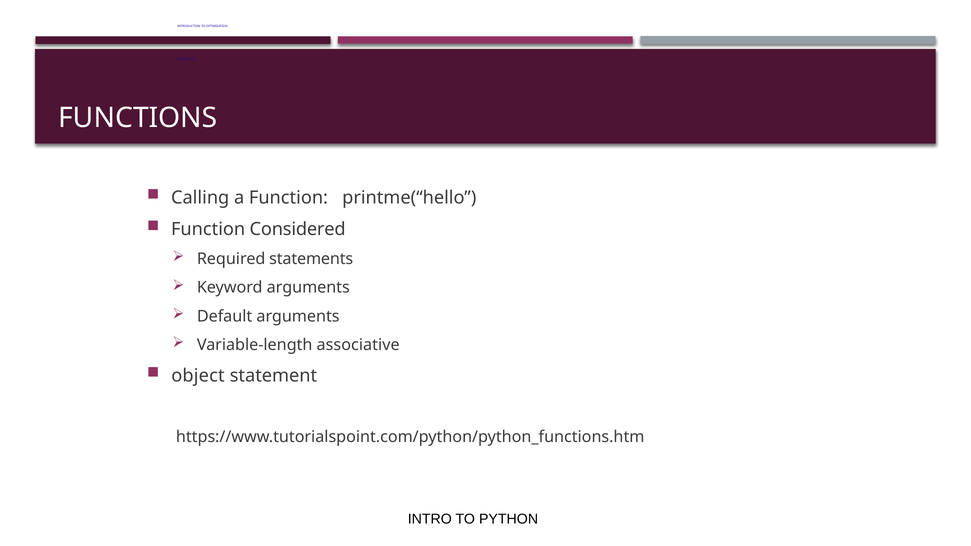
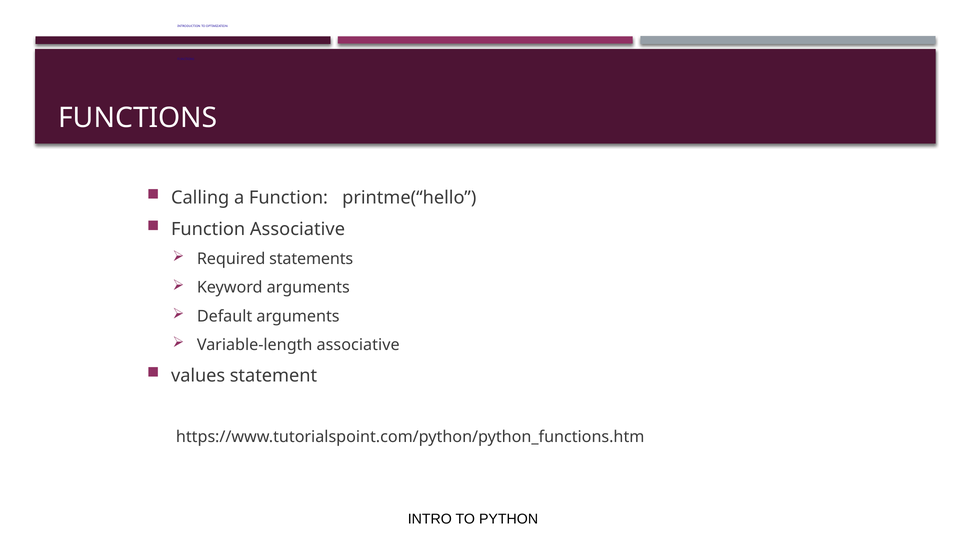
Function Considered: Considered -> Associative (297, 229)
object: object -> values (198, 376)
